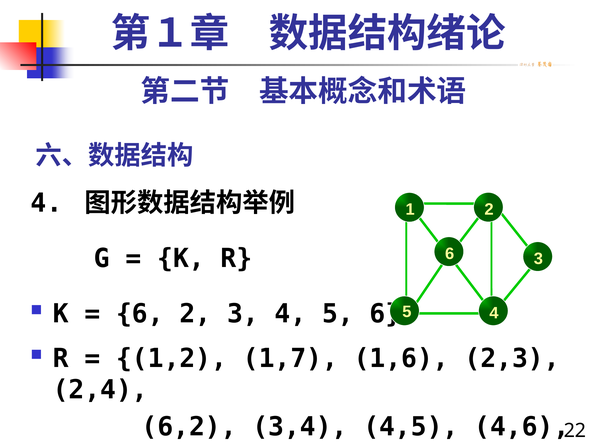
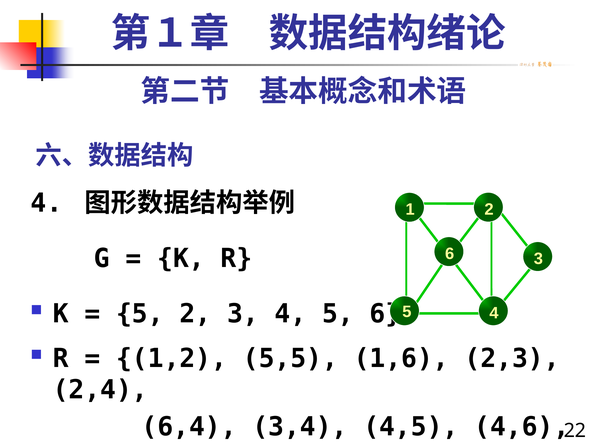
6: 6 -> 5 (140, 314)
1,7: 1,7 -> 5,5 (290, 358)
6,2: 6,2 -> 6,4 (189, 427)
